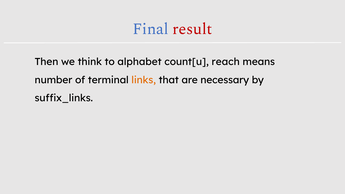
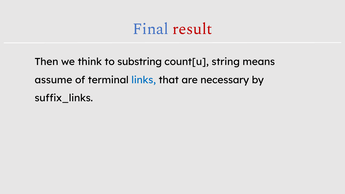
alphabet: alphabet -> substring (140, 62)
reach: reach -> string (226, 62)
number: number -> assume (53, 80)
links colour: orange -> blue (144, 80)
